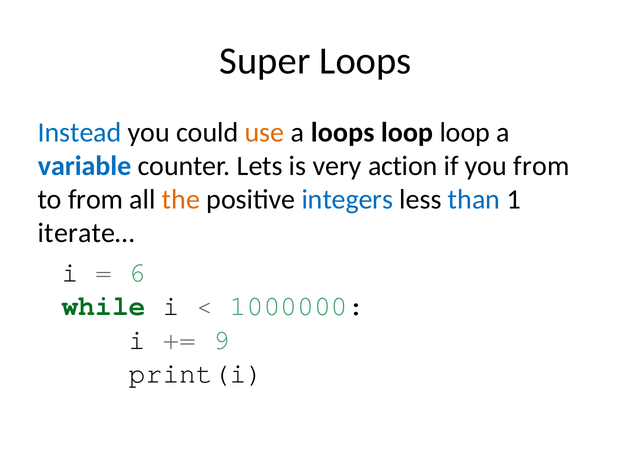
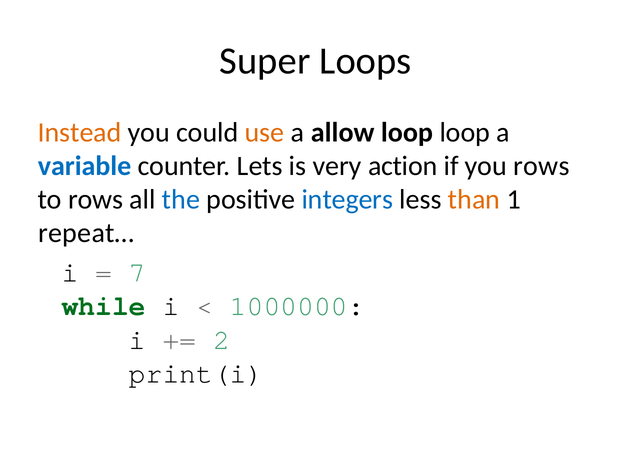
Instead colour: blue -> orange (80, 132)
a loops: loops -> allow (343, 132)
you from: from -> rows (541, 166)
to from: from -> rows (96, 200)
the colour: orange -> blue (181, 200)
than colour: blue -> orange (474, 200)
iterate…: iterate… -> repeat… (86, 233)
6: 6 -> 7 (137, 273)
9: 9 -> 2 (221, 340)
